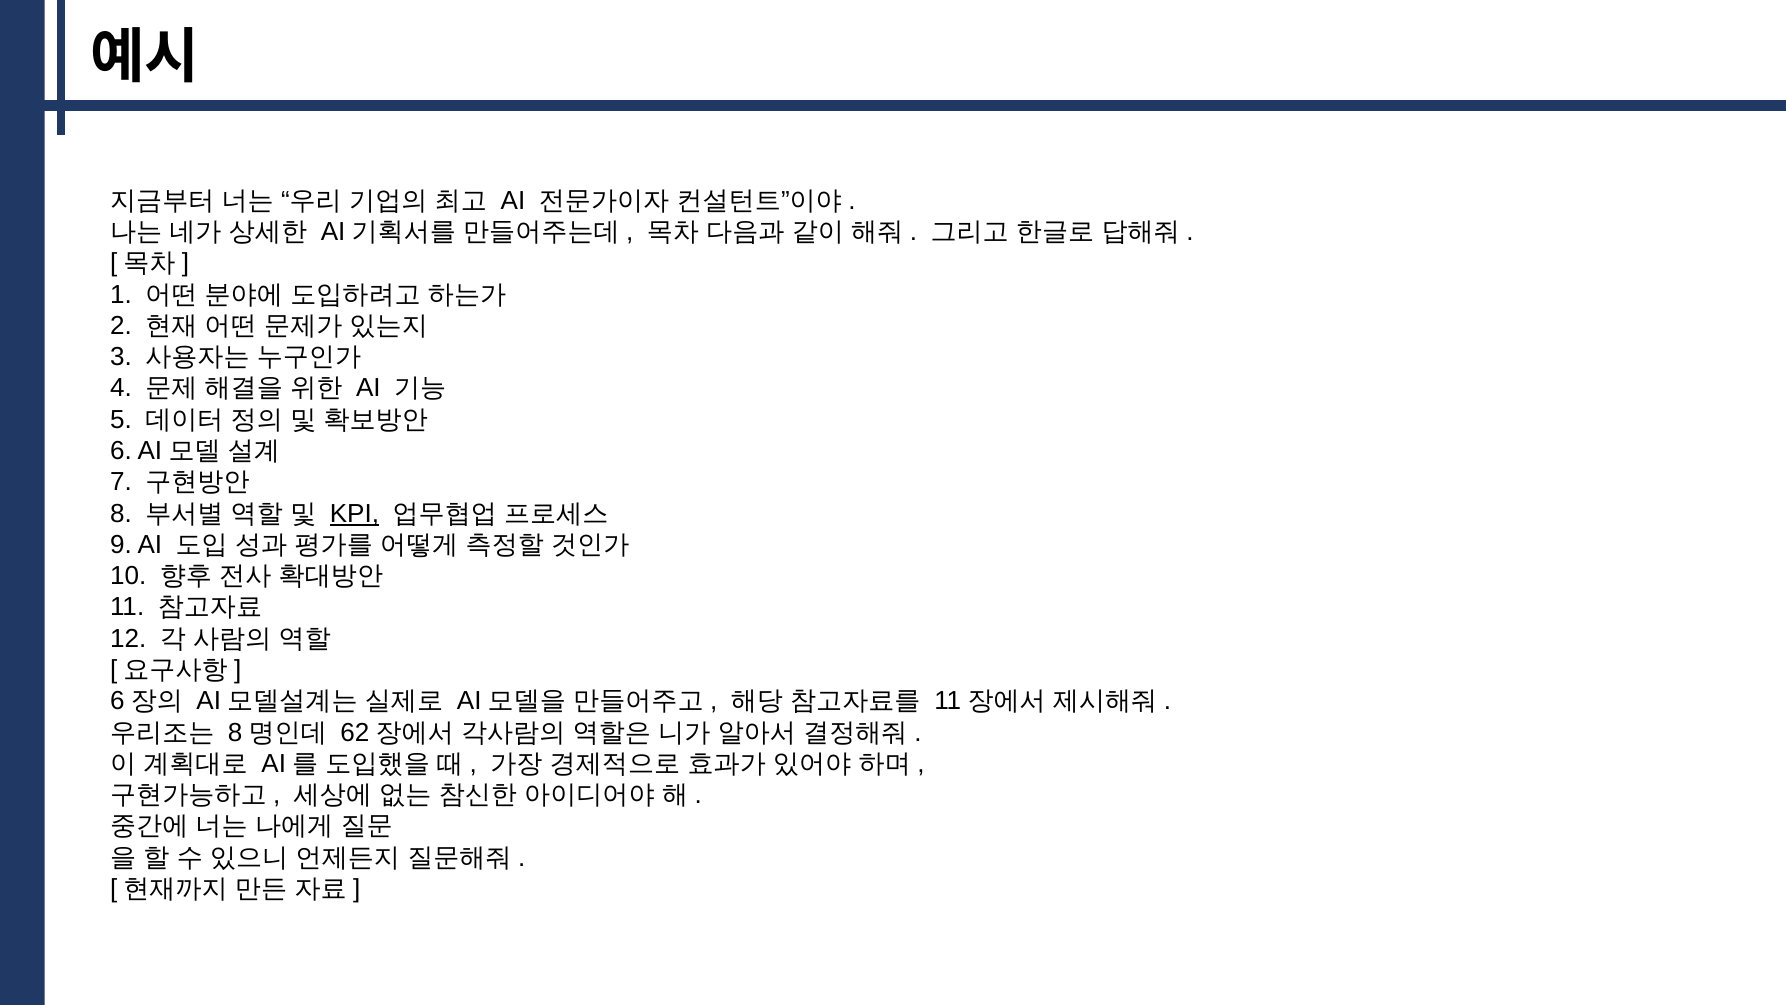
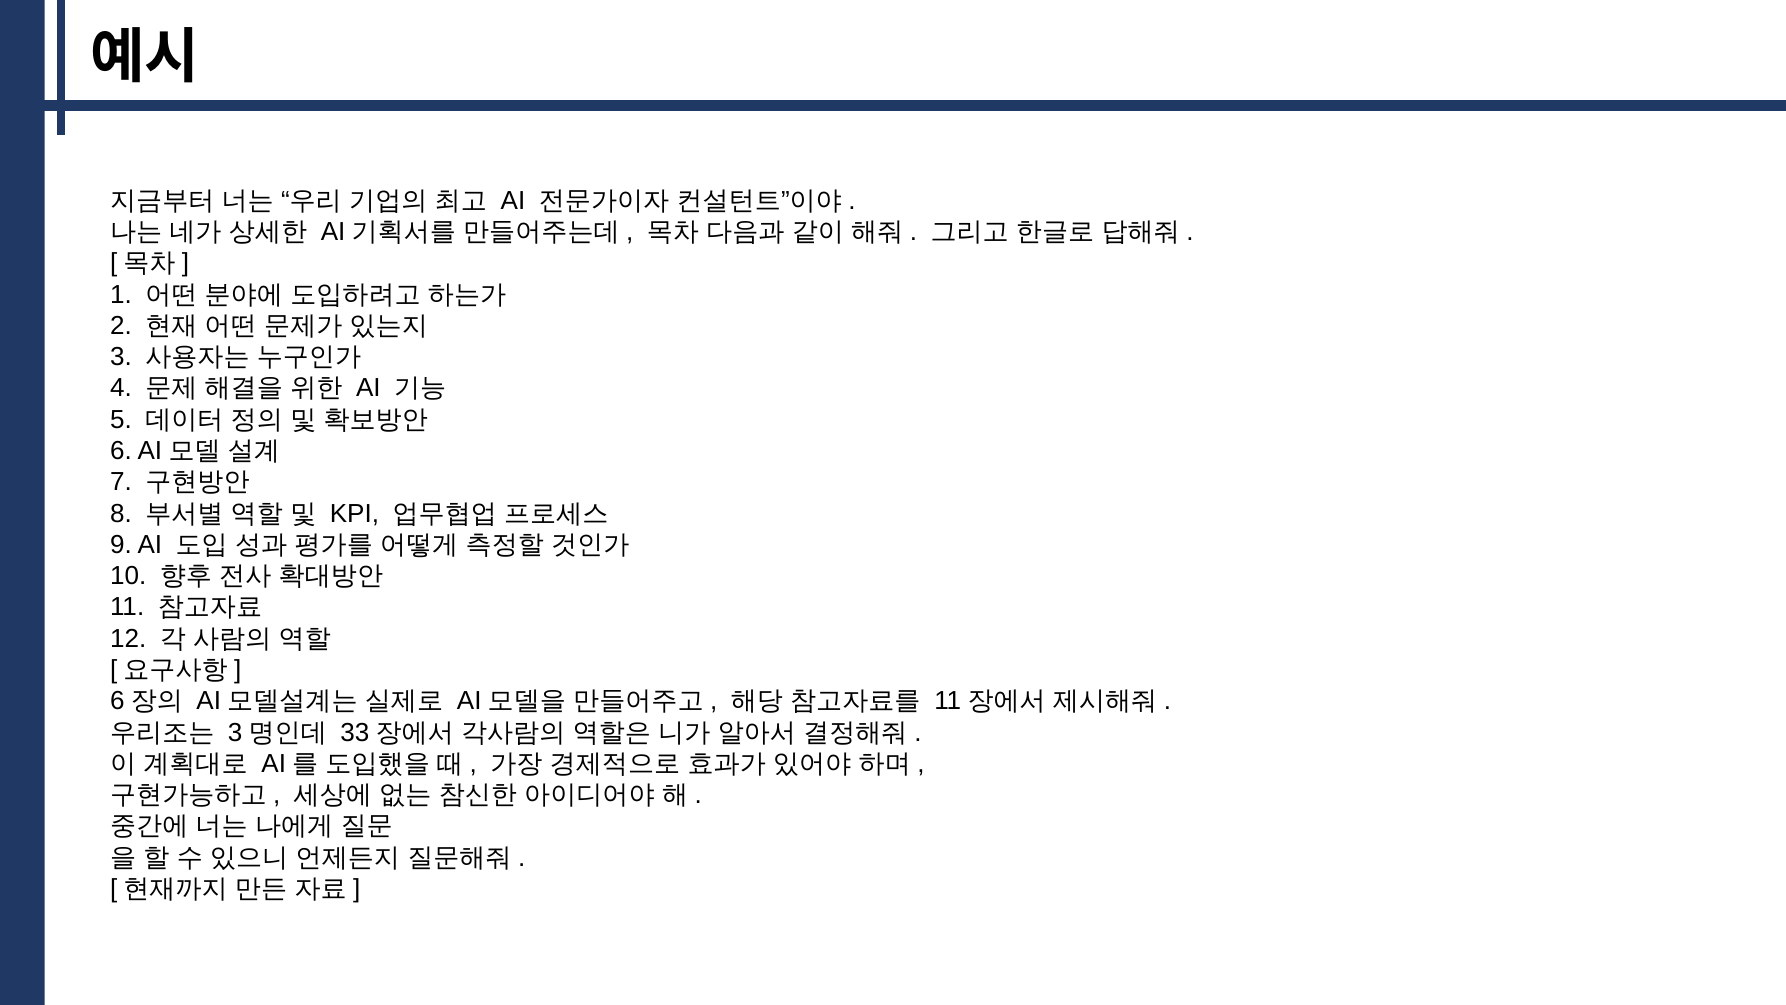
KPI underline: present -> none (354, 513)
8: 8 -> 3 (235, 732)
62: 62 -> 33 (355, 732)
